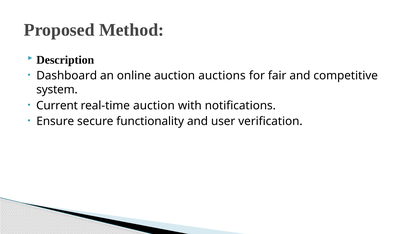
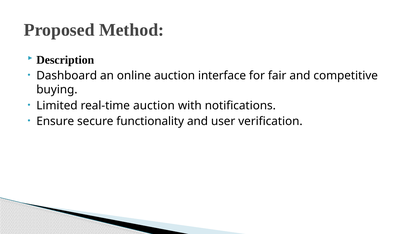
auctions: auctions -> interface (222, 76)
system: system -> buying (57, 90)
Current: Current -> Limited (57, 106)
